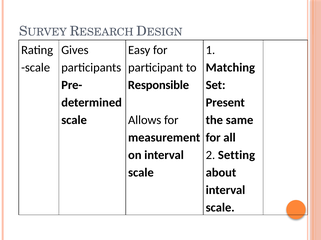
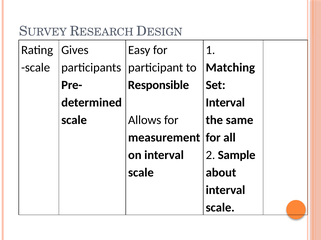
Present: Present -> Interval (225, 103)
Setting: Setting -> Sample (237, 155)
